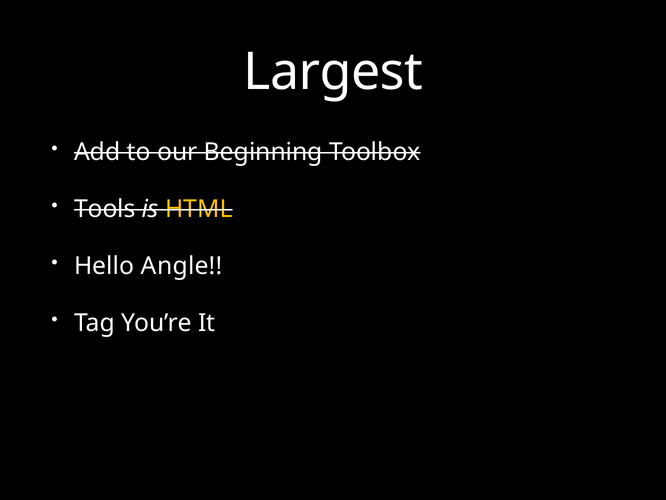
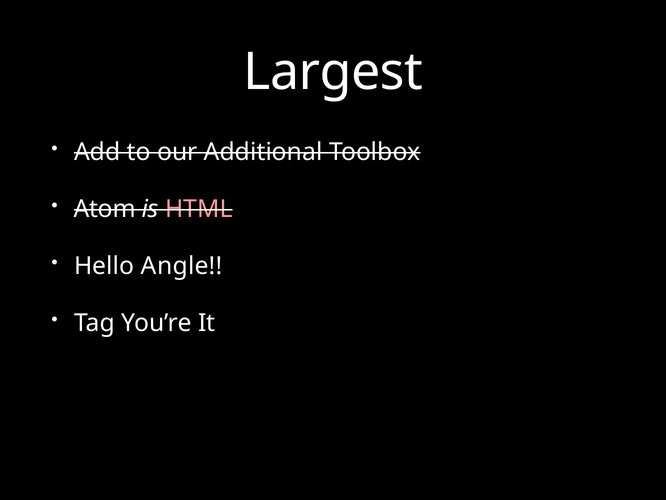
Beginning: Beginning -> Additional (263, 152)
Tools: Tools -> Atom (105, 209)
HTML colour: yellow -> pink (199, 209)
